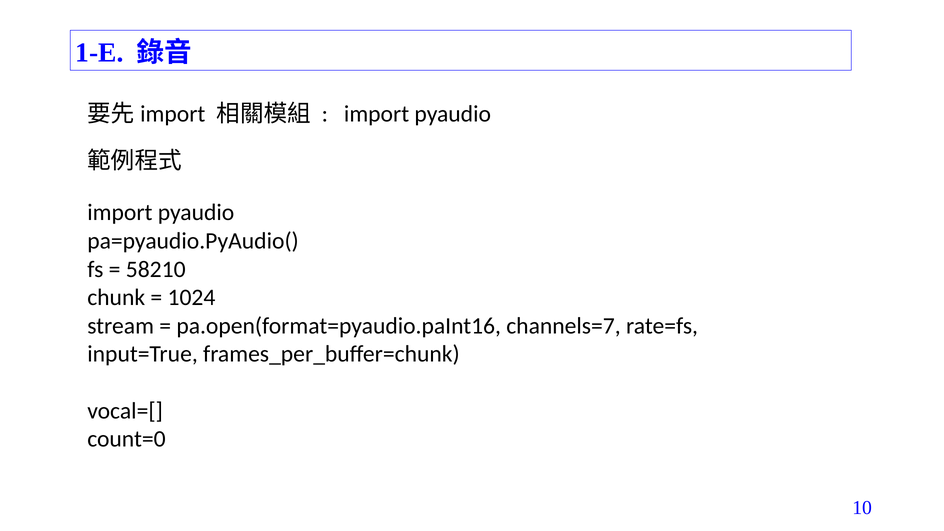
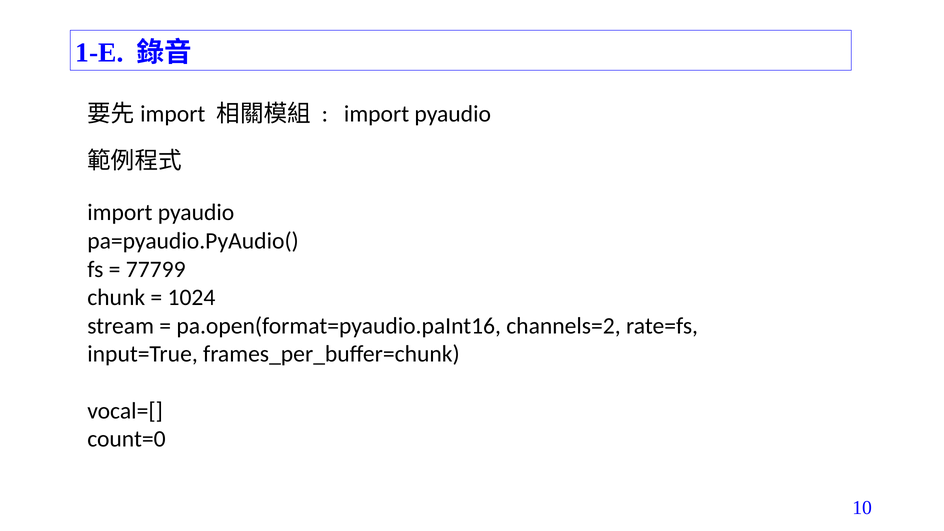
58210: 58210 -> 77799 (156, 269)
channels=7: channels=7 -> channels=2 (563, 326)
